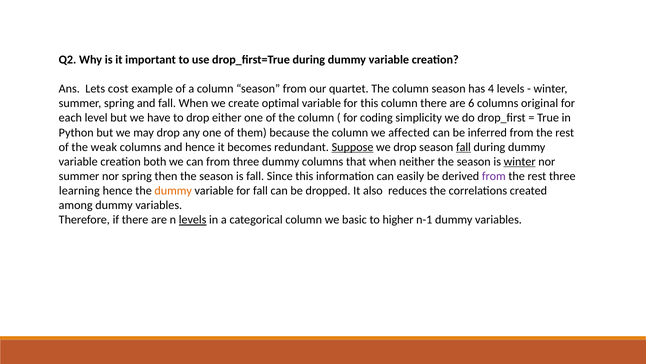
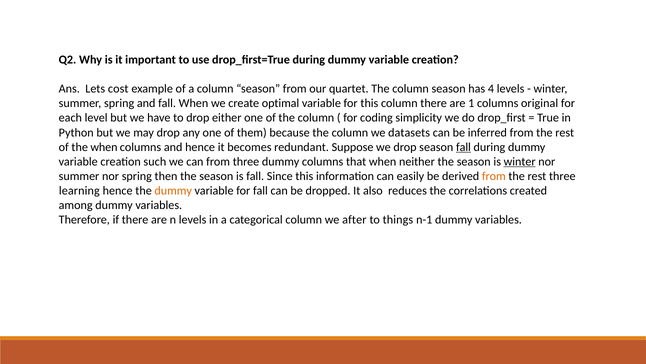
6: 6 -> 1 (471, 103)
affected: affected -> datasets (409, 132)
the weak: weak -> when (104, 147)
Suppose underline: present -> none (353, 147)
both: both -> such (155, 161)
from colour: purple -> orange (494, 176)
levels underline: present -> none (193, 219)
basic: basic -> after (354, 219)
higher: higher -> things (398, 219)
